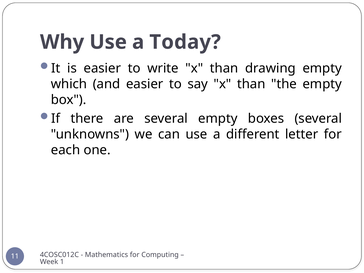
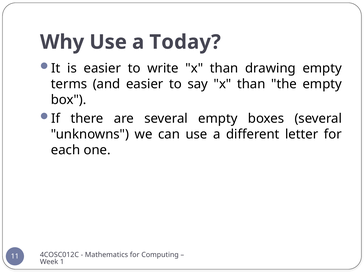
which: which -> terms (69, 84)
